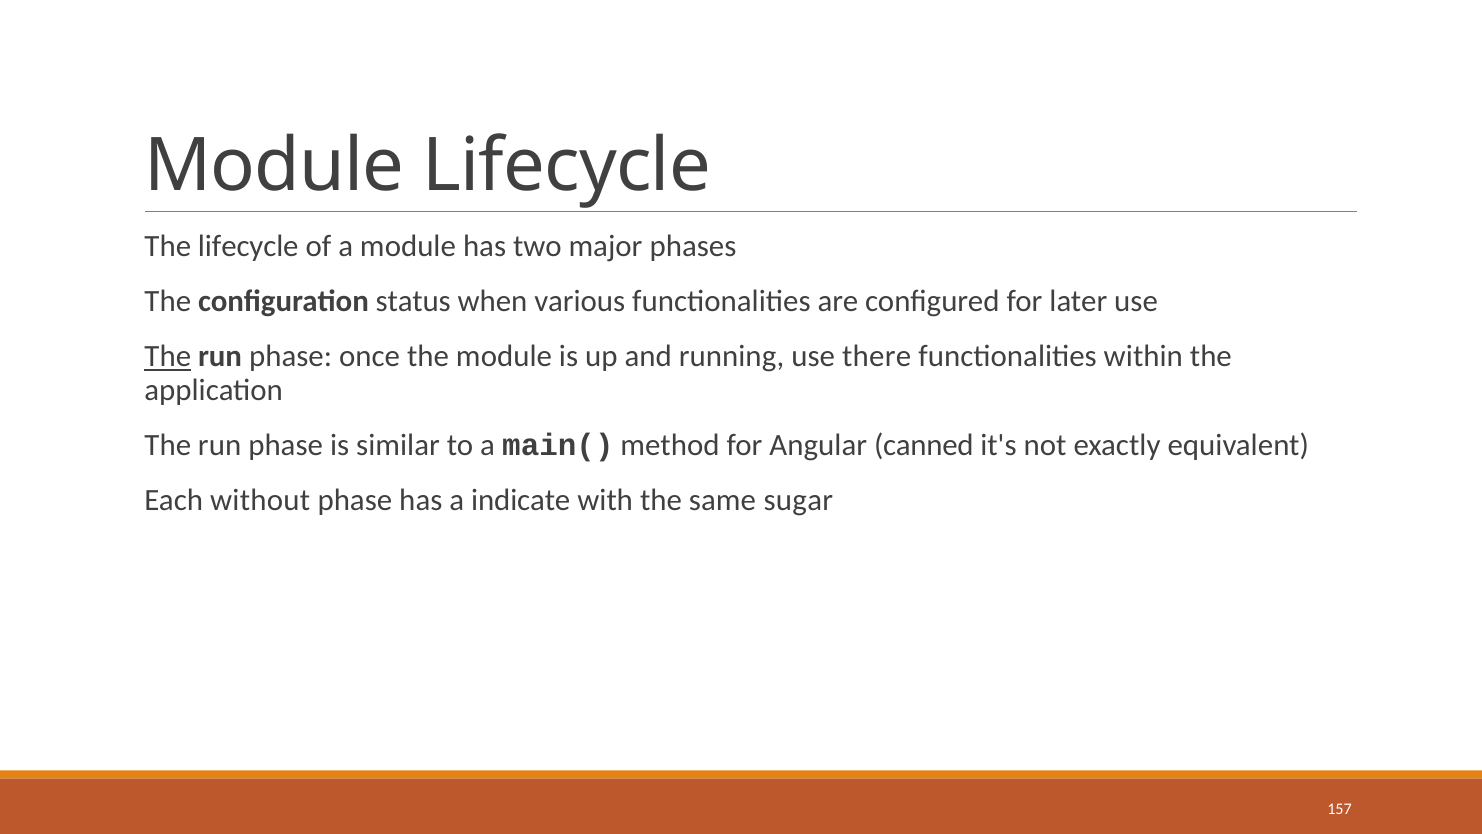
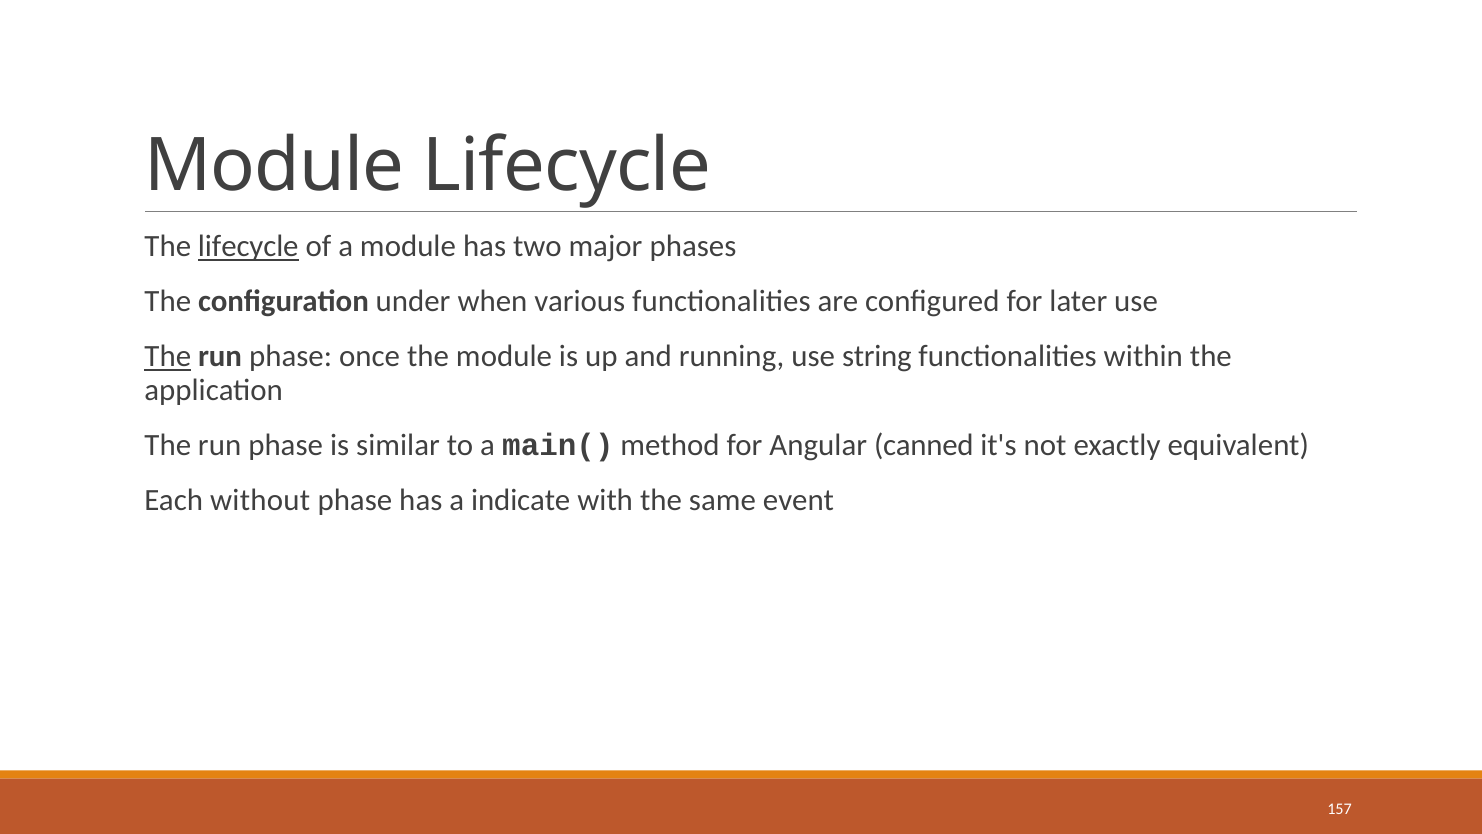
lifecycle underline: none -> present (248, 246)
status: status -> under (413, 301)
there: there -> string (877, 356)
sugar: sugar -> event (798, 500)
